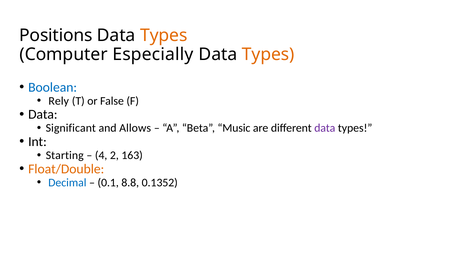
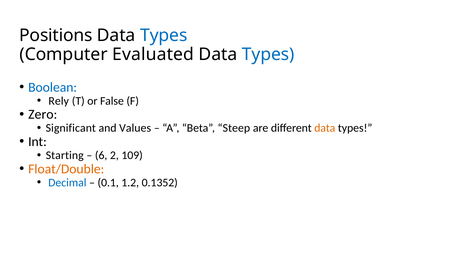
Types colour: orange -> blue (164, 36)
Especially: Especially -> Evaluated (153, 54)
Types colour: orange -> blue (268, 54)
Data: Data -> Zero (43, 115)
Allows: Allows -> Values (135, 128)
Music: Music -> Steep (234, 128)
data colour: purple -> orange (325, 128)
4: 4 -> 6 (101, 156)
163: 163 -> 109 (132, 156)
8.8: 8.8 -> 1.2 (130, 183)
